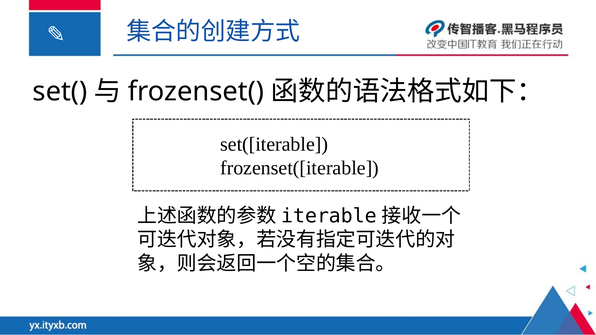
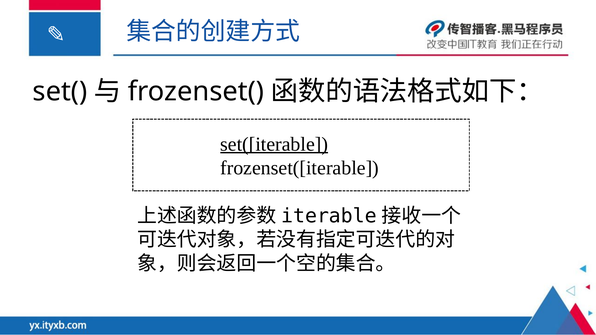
set([iterable underline: none -> present (274, 144)
